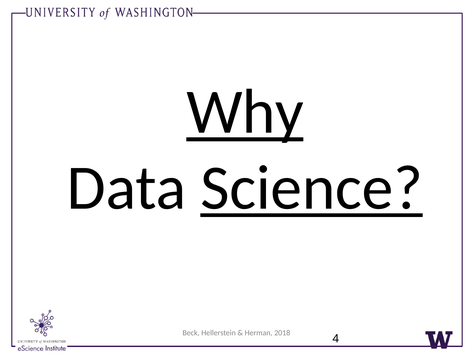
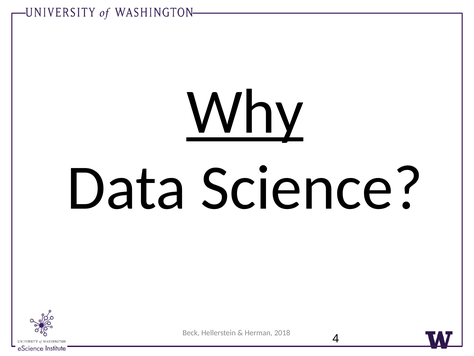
Science underline: present -> none (312, 188)
